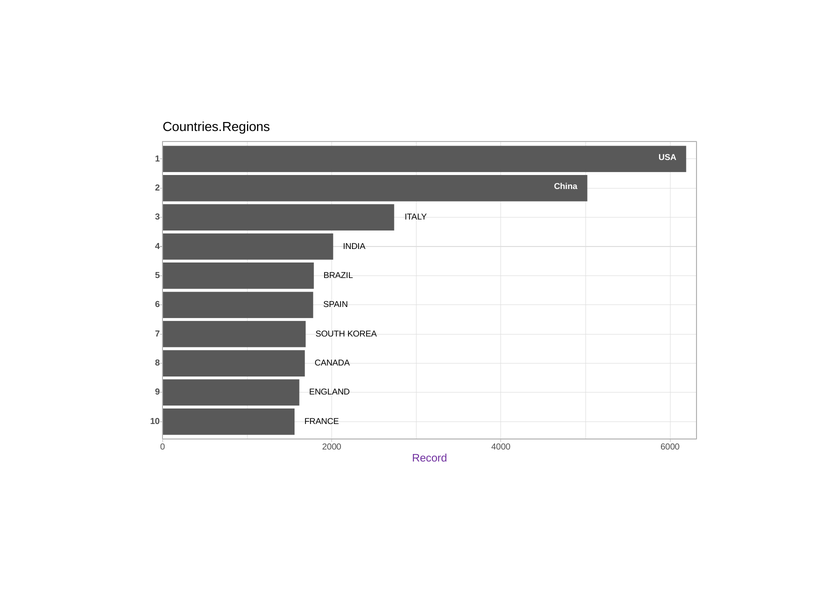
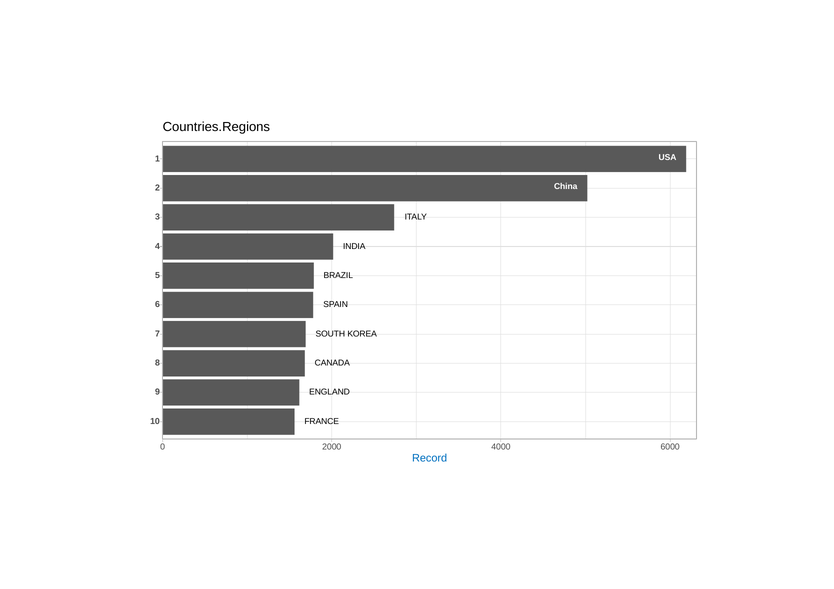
Record colour: purple -> blue (430, 459)
